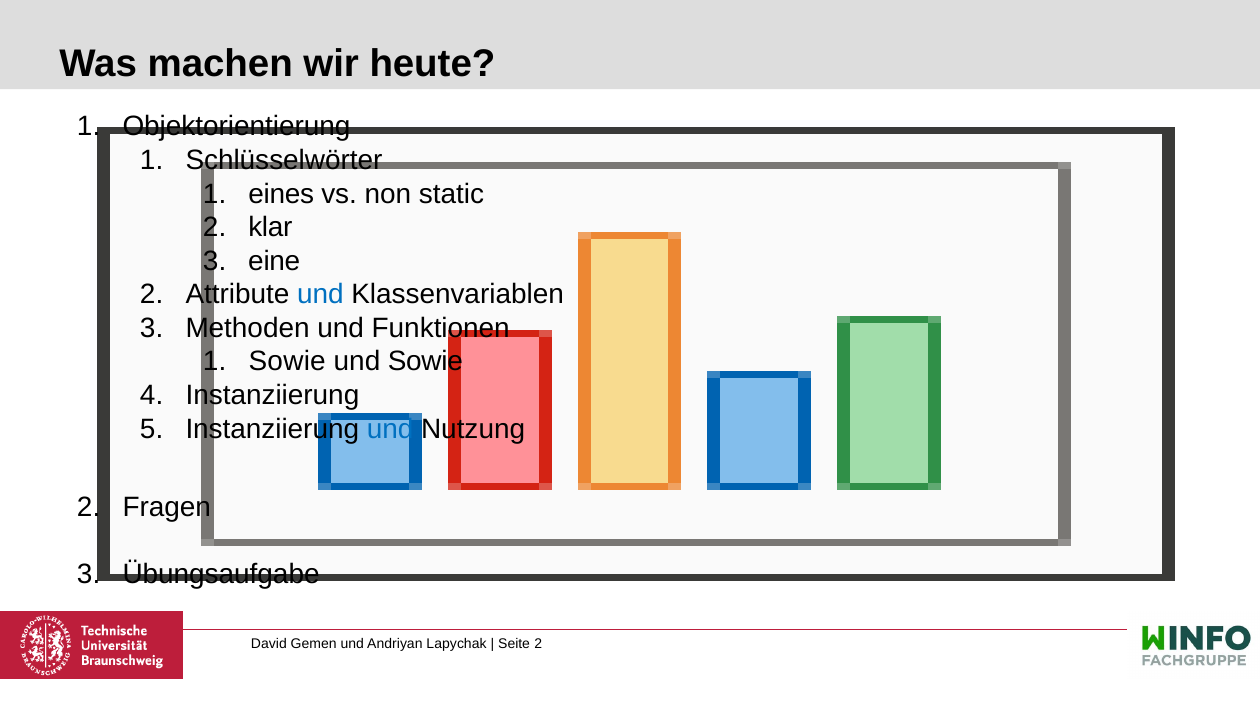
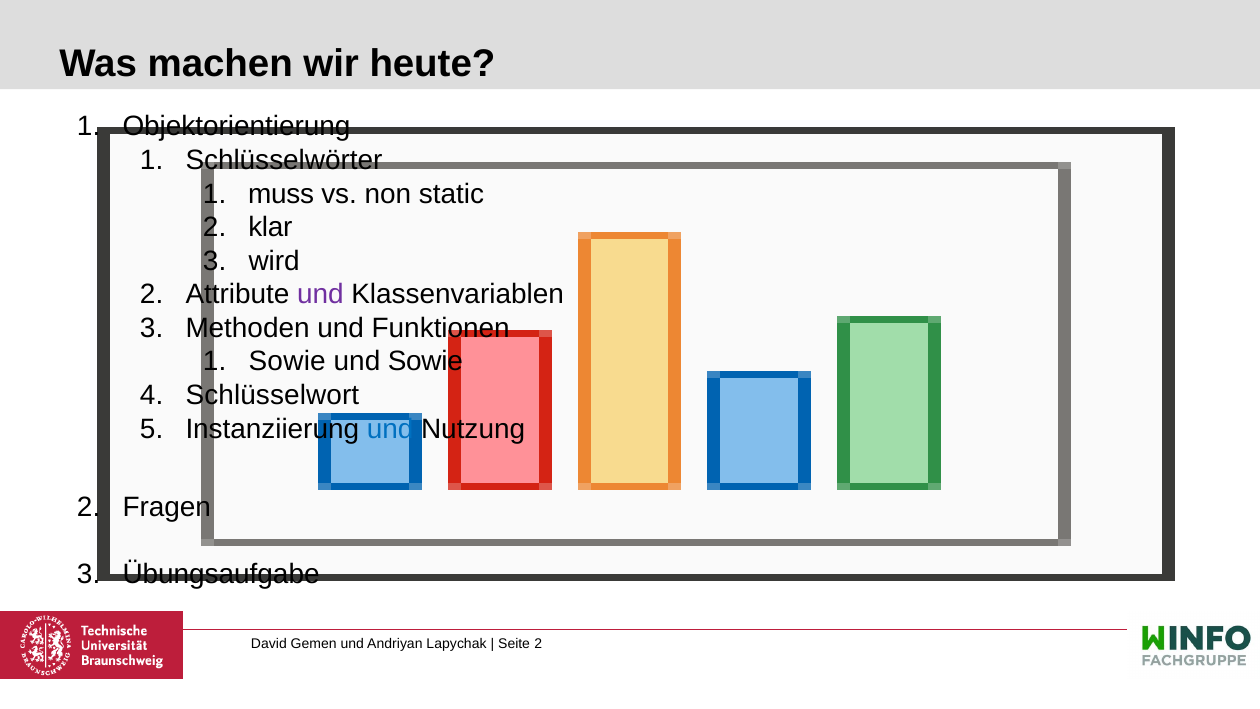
eines: eines -> muss (281, 194)
eine: eine -> wird (274, 261)
und colour: blue -> purple (320, 294)
Instanziierung: Instanziierung -> Schlüsselwort (272, 395)
